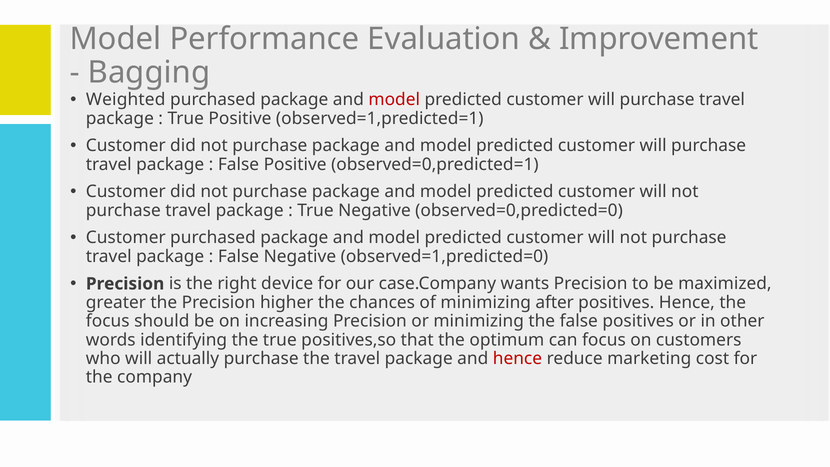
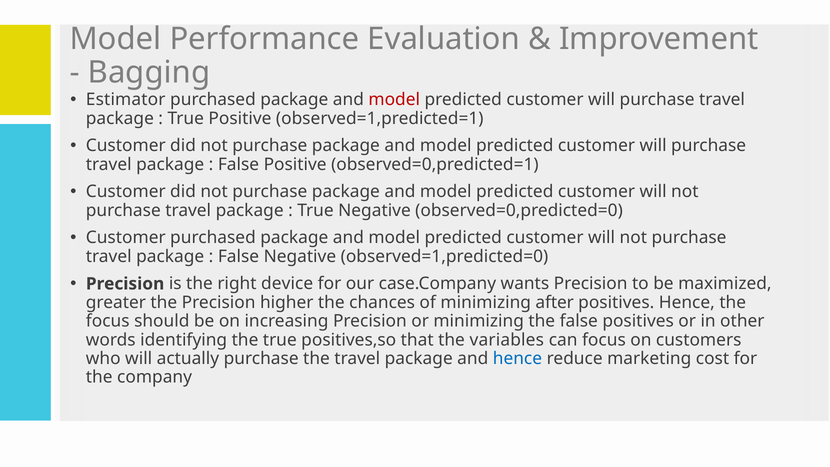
Weighted: Weighted -> Estimator (126, 100)
optimum: optimum -> variables (507, 340)
hence colour: red -> blue (517, 358)
